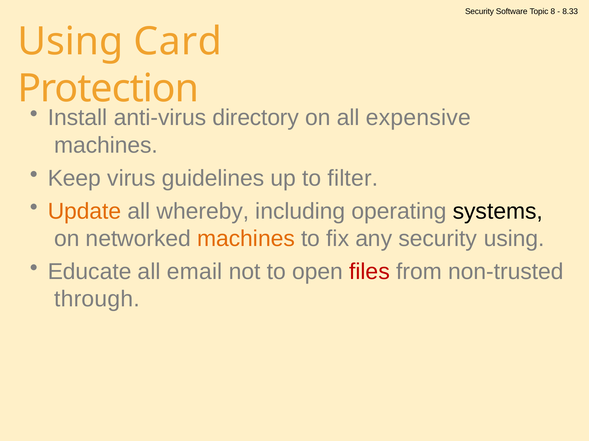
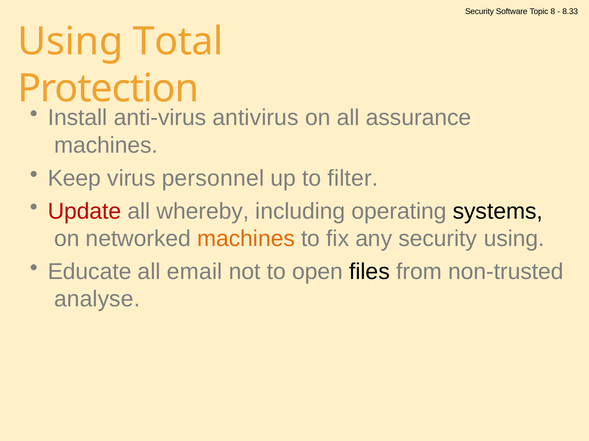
Card: Card -> Total (178, 42)
directory: directory -> antivirus (256, 118)
expensive: expensive -> assurance (419, 118)
guidelines: guidelines -> personnel (213, 179)
Update colour: orange -> red (85, 211)
files colour: red -> black (370, 272)
through: through -> analyse (97, 300)
